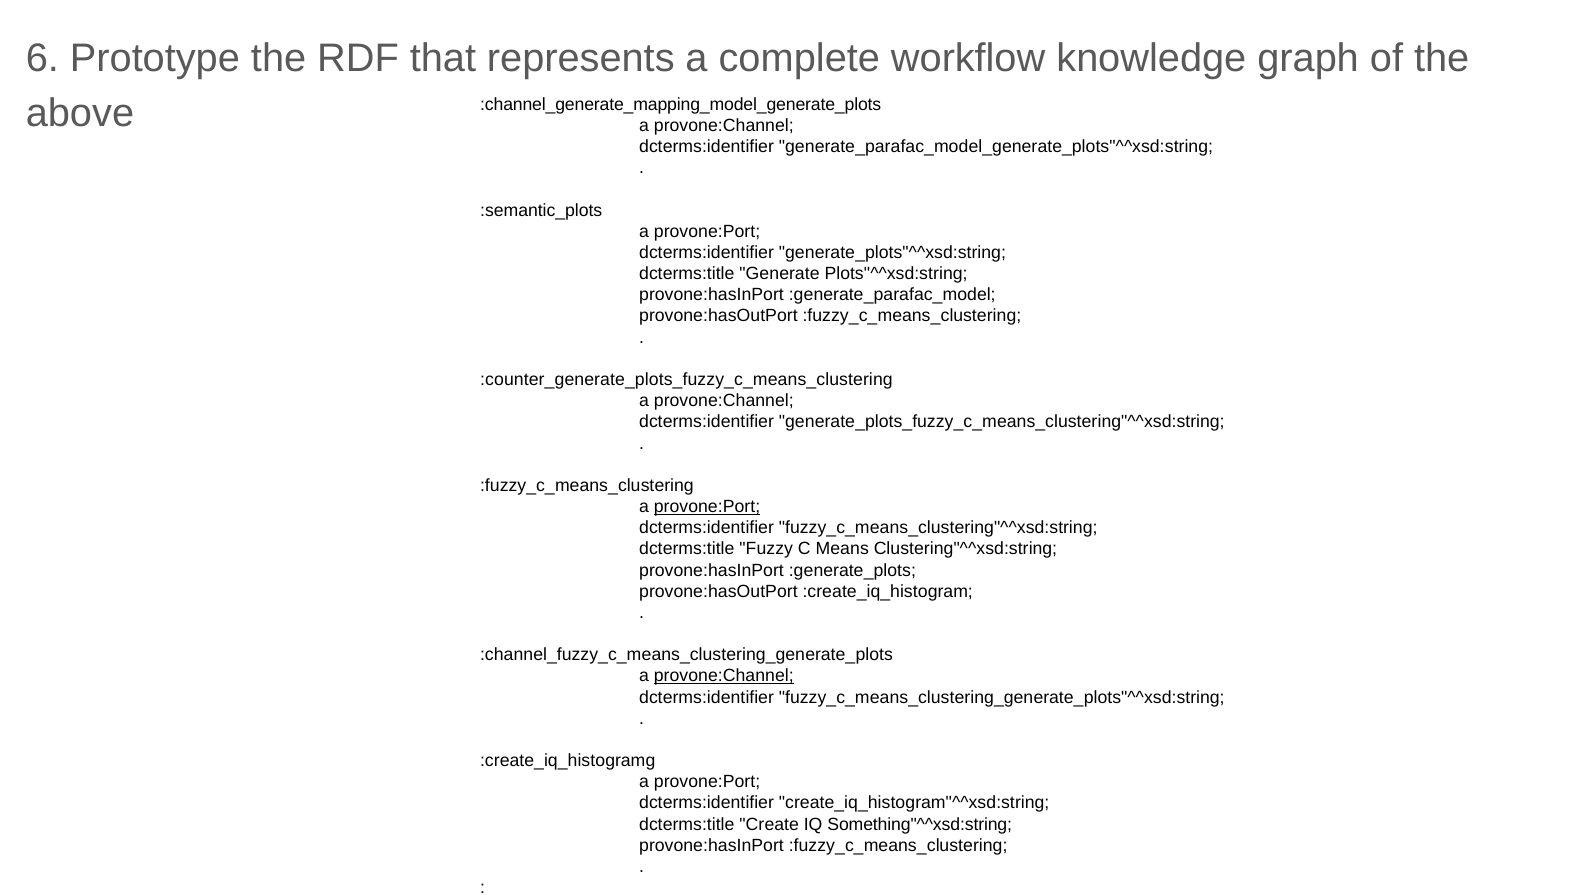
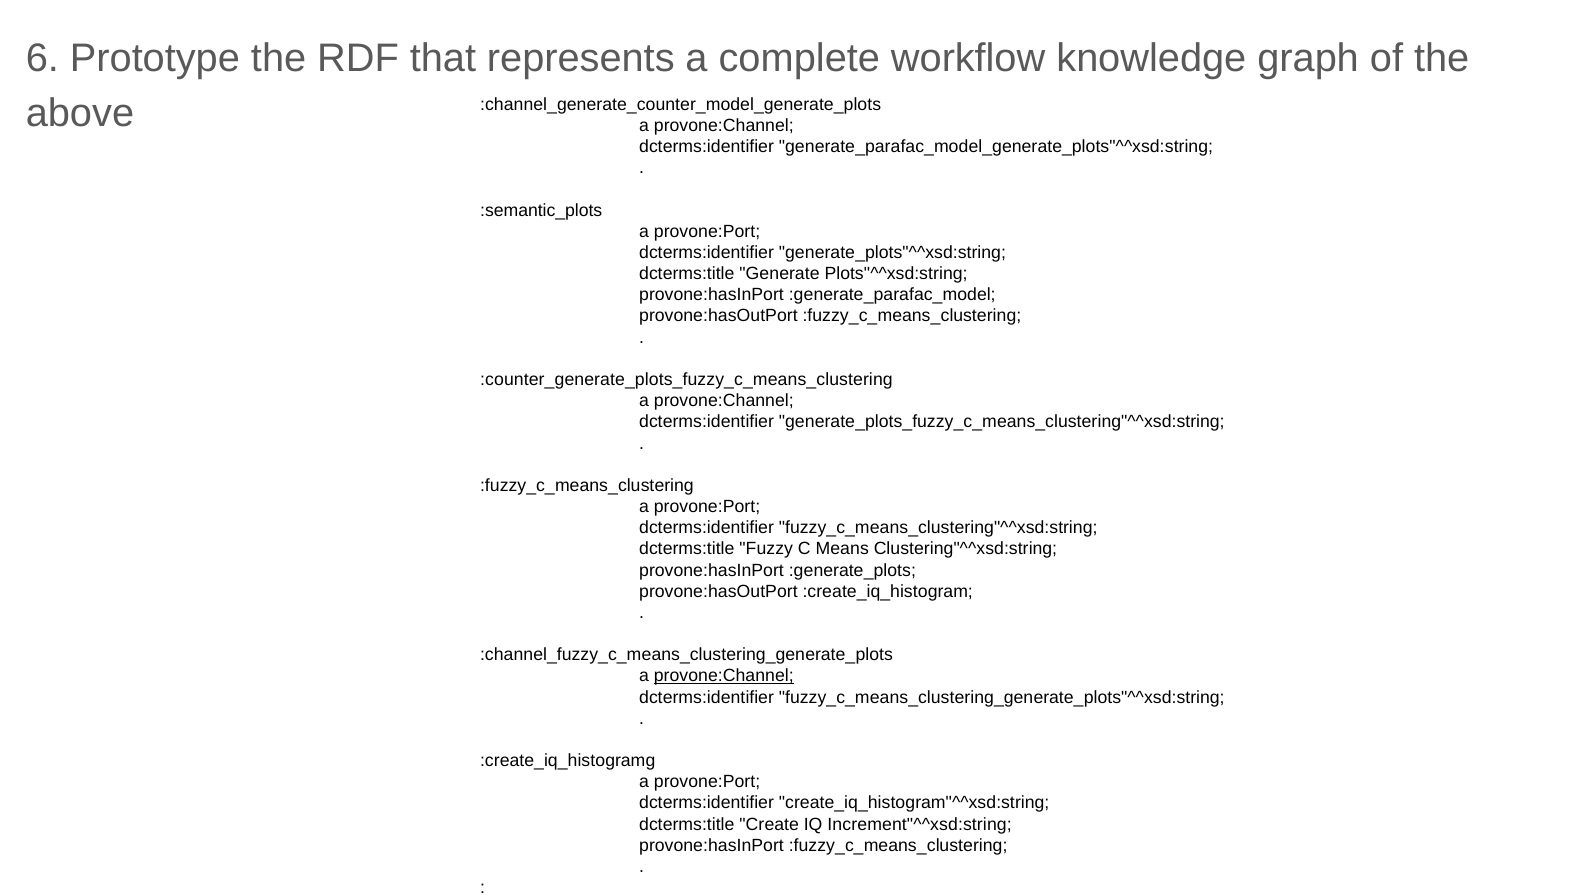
:channel_generate_mapping_model_generate_plots: :channel_generate_mapping_model_generate_plots -> :channel_generate_counter_model_generate_plots (681, 104)
provone:Port underline: present -> none (707, 506)
Something"^^xsd:string: Something"^^xsd:string -> Increment"^^xsd:string (920, 824)
